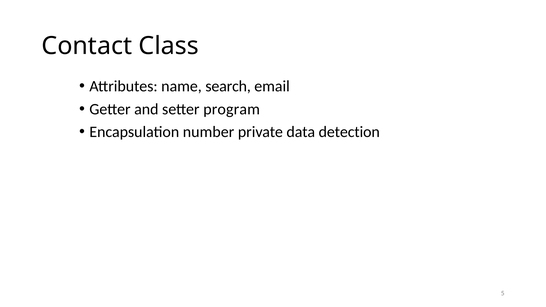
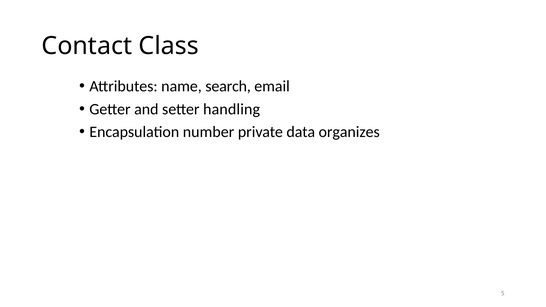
program: program -> handling (232, 109)
detection: detection -> organizes (349, 132)
